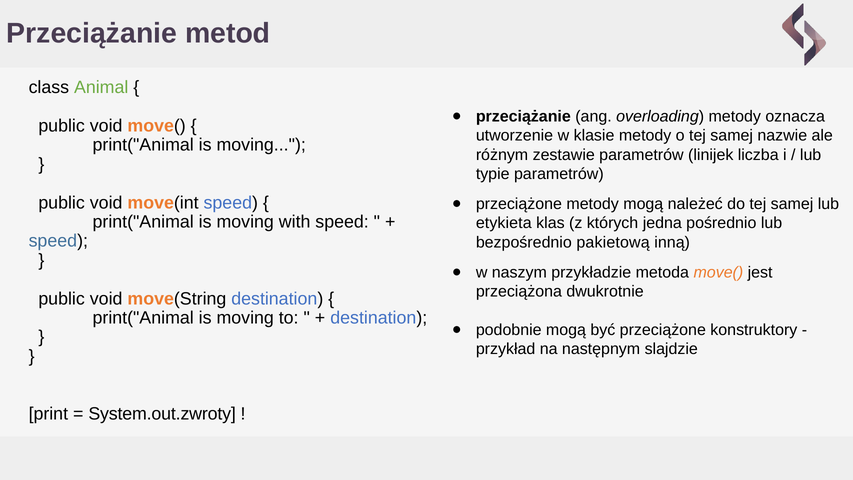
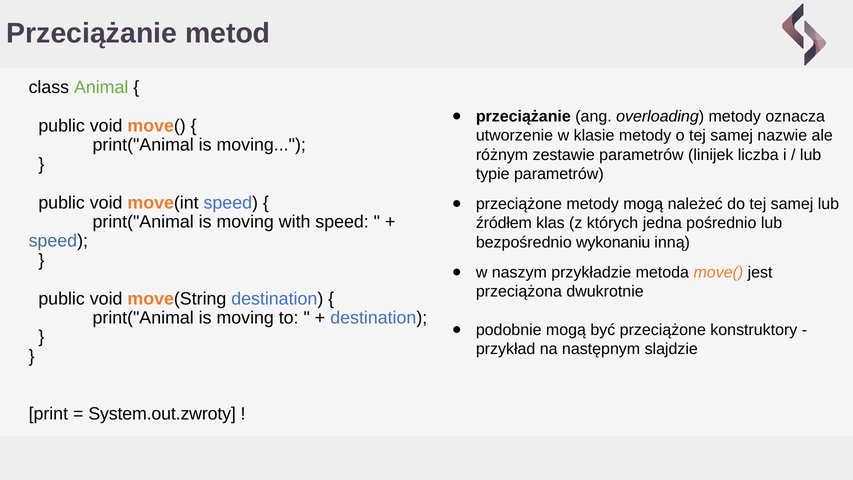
etykieta: etykieta -> źródłem (504, 223)
pakietową: pakietową -> wykonaniu (613, 242)
